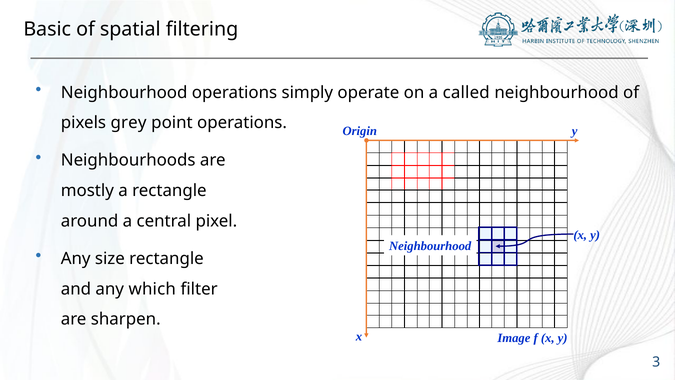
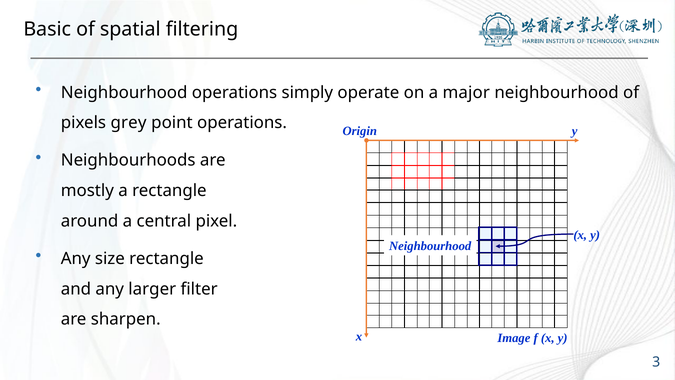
called: called -> major (466, 92)
which: which -> larger (152, 289)
